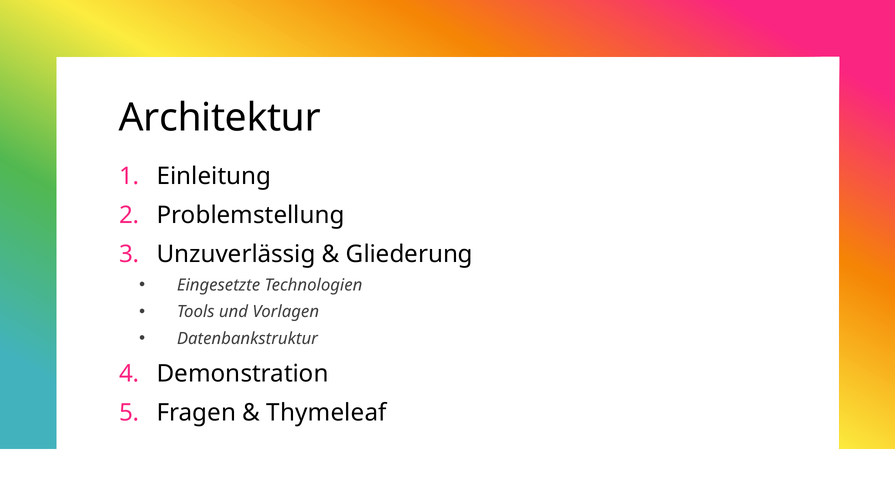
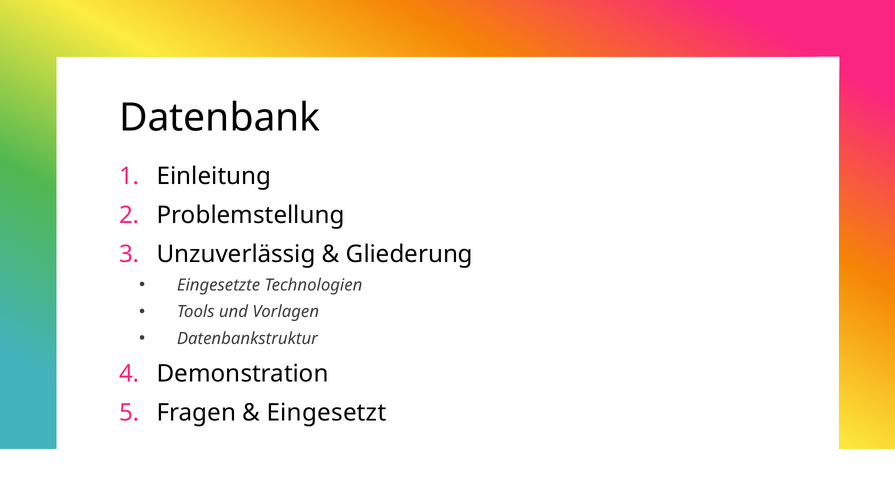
Architektur: Architektur -> Datenbank (220, 117)
Thymeleaf: Thymeleaf -> Eingesetzt (327, 412)
